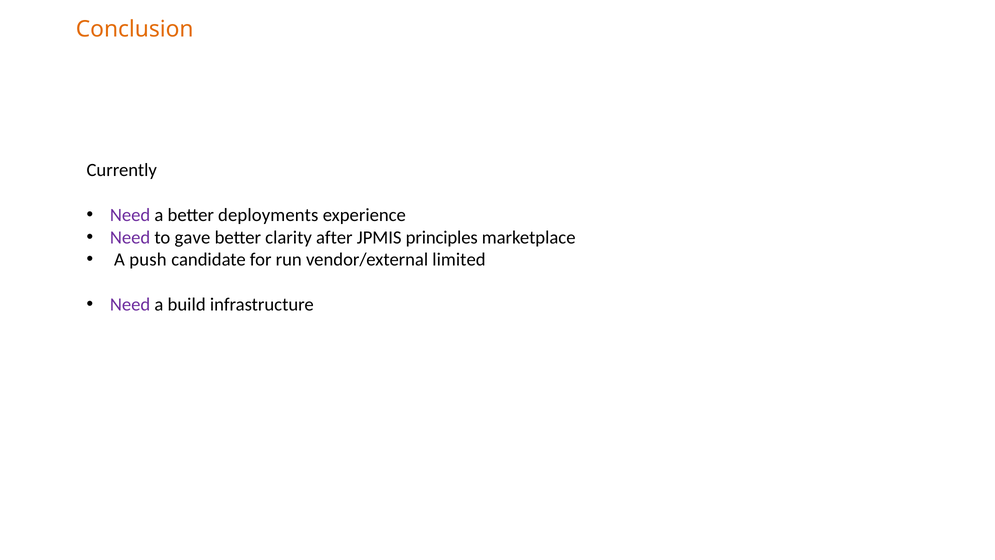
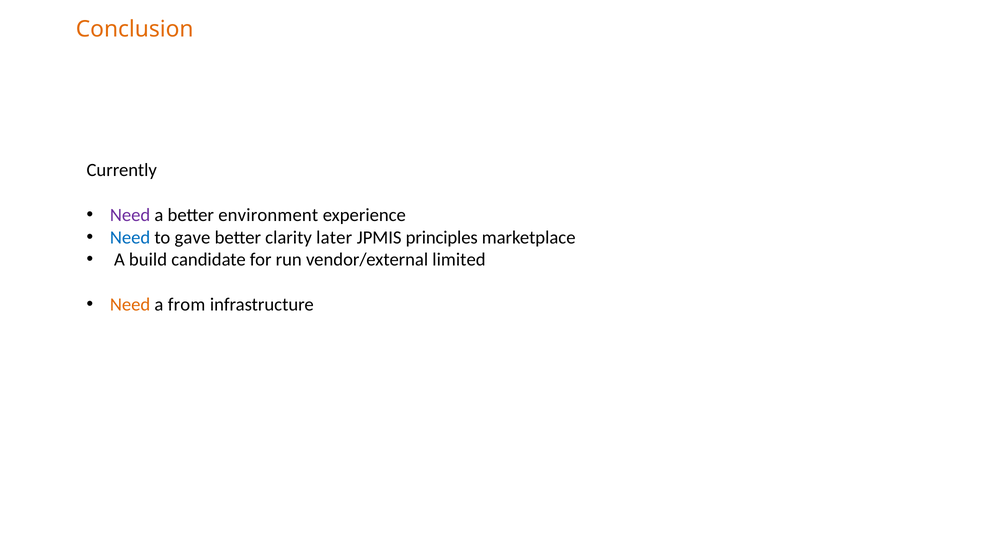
deployments: deployments -> environment (268, 215)
Need colour: purple -> blue (130, 237)
after: after -> later (334, 237)
push: push -> build (148, 260)
Need colour: purple -> orange (130, 304)
build: build -> from (187, 304)
